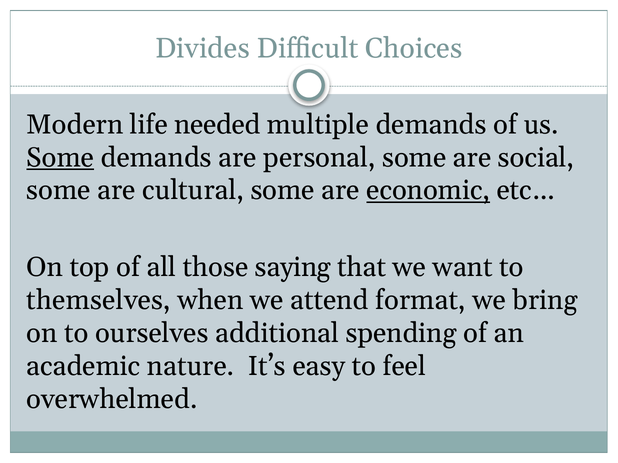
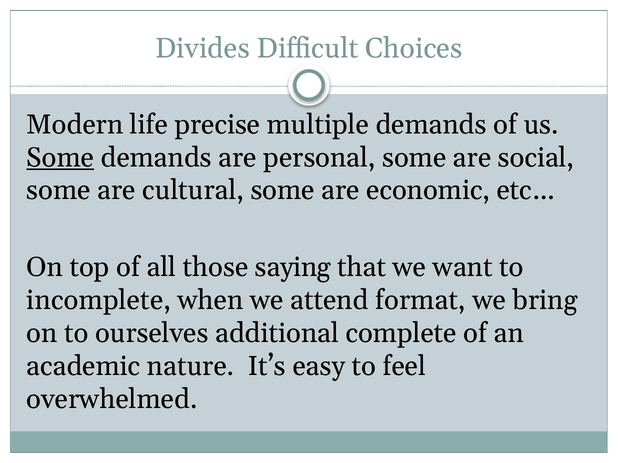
needed: needed -> precise (217, 125)
economic underline: present -> none (428, 191)
themselves: themselves -> incomplete (99, 300)
spending: spending -> complete (401, 333)
